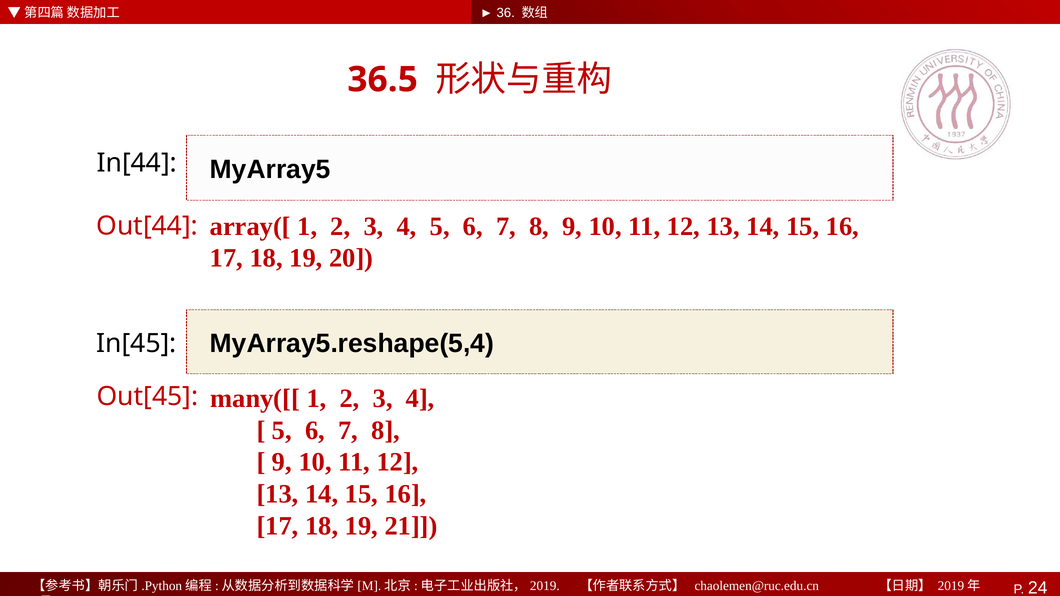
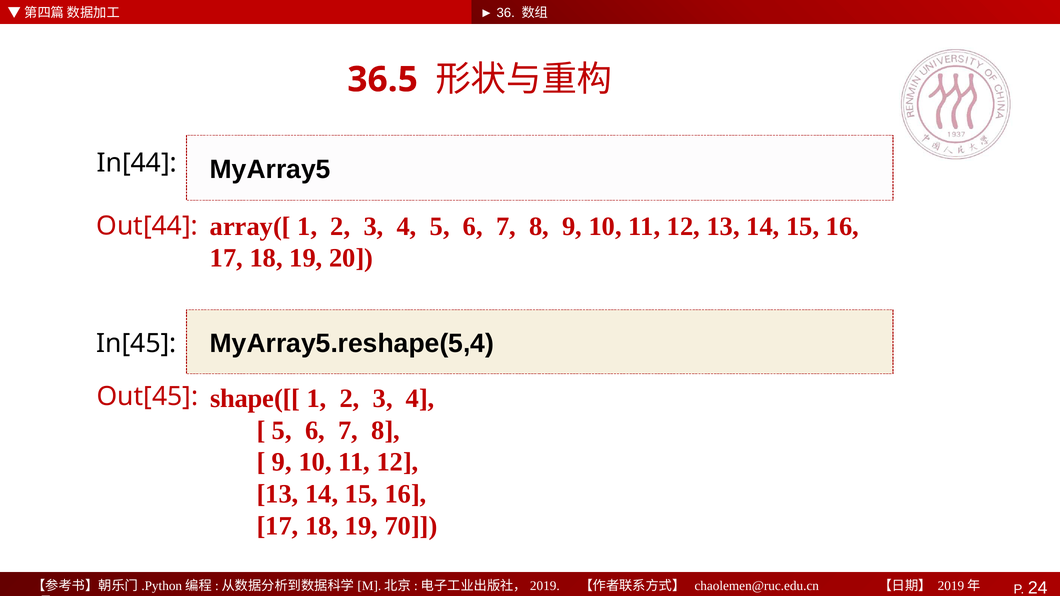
many([[: many([[ -> shape([[ (255, 399)
21: 21 -> 70 (411, 526)
